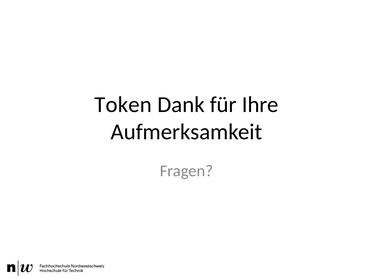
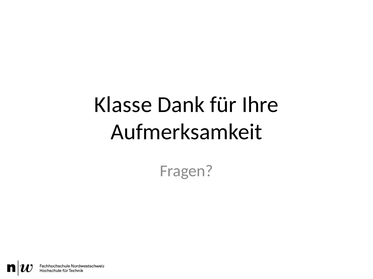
Token: Token -> Klasse (123, 105)
